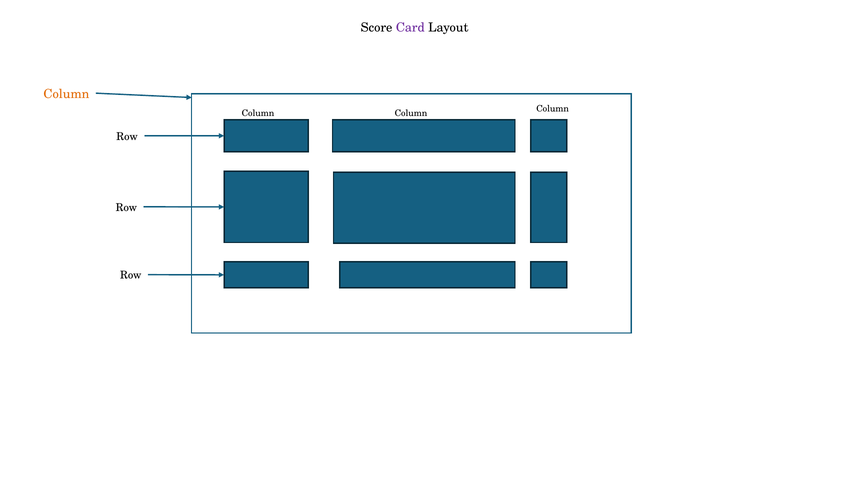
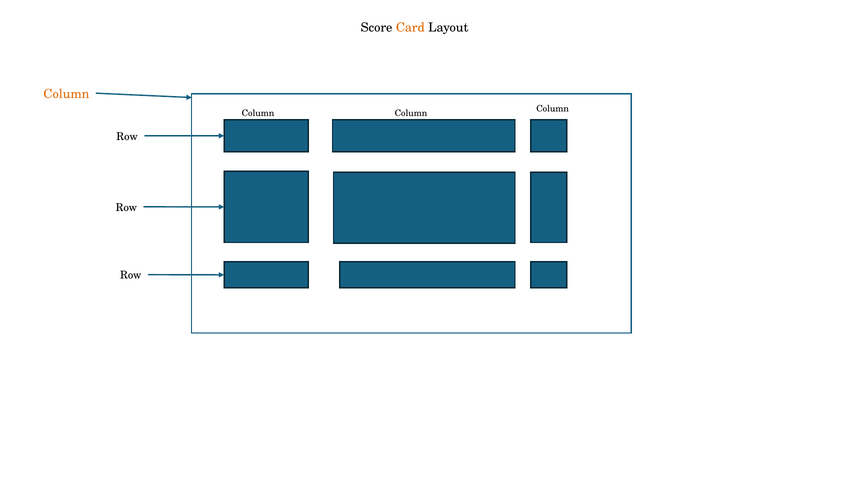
Card colour: purple -> orange (410, 28)
